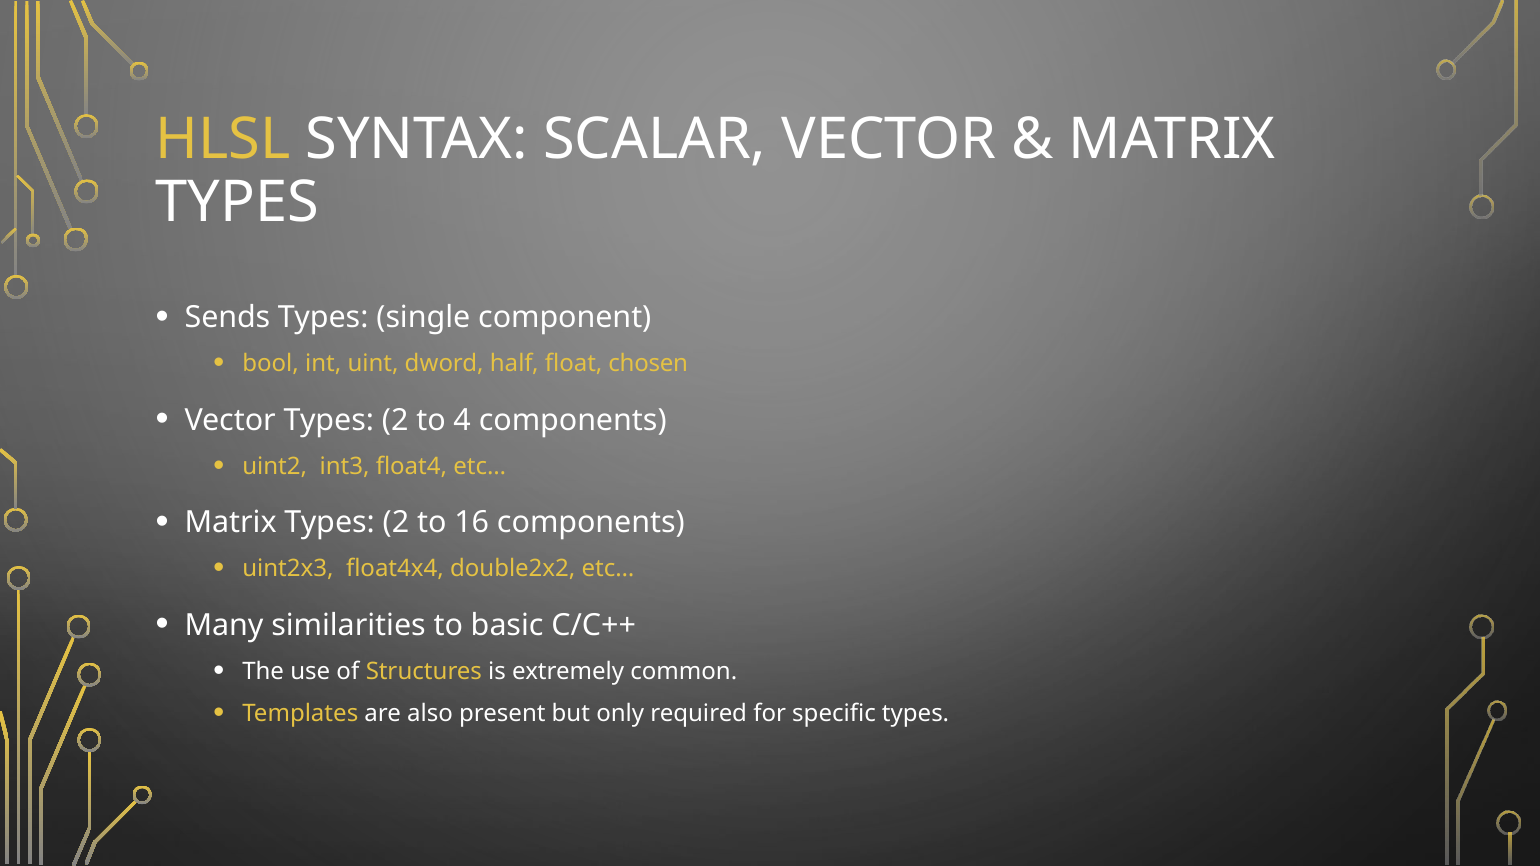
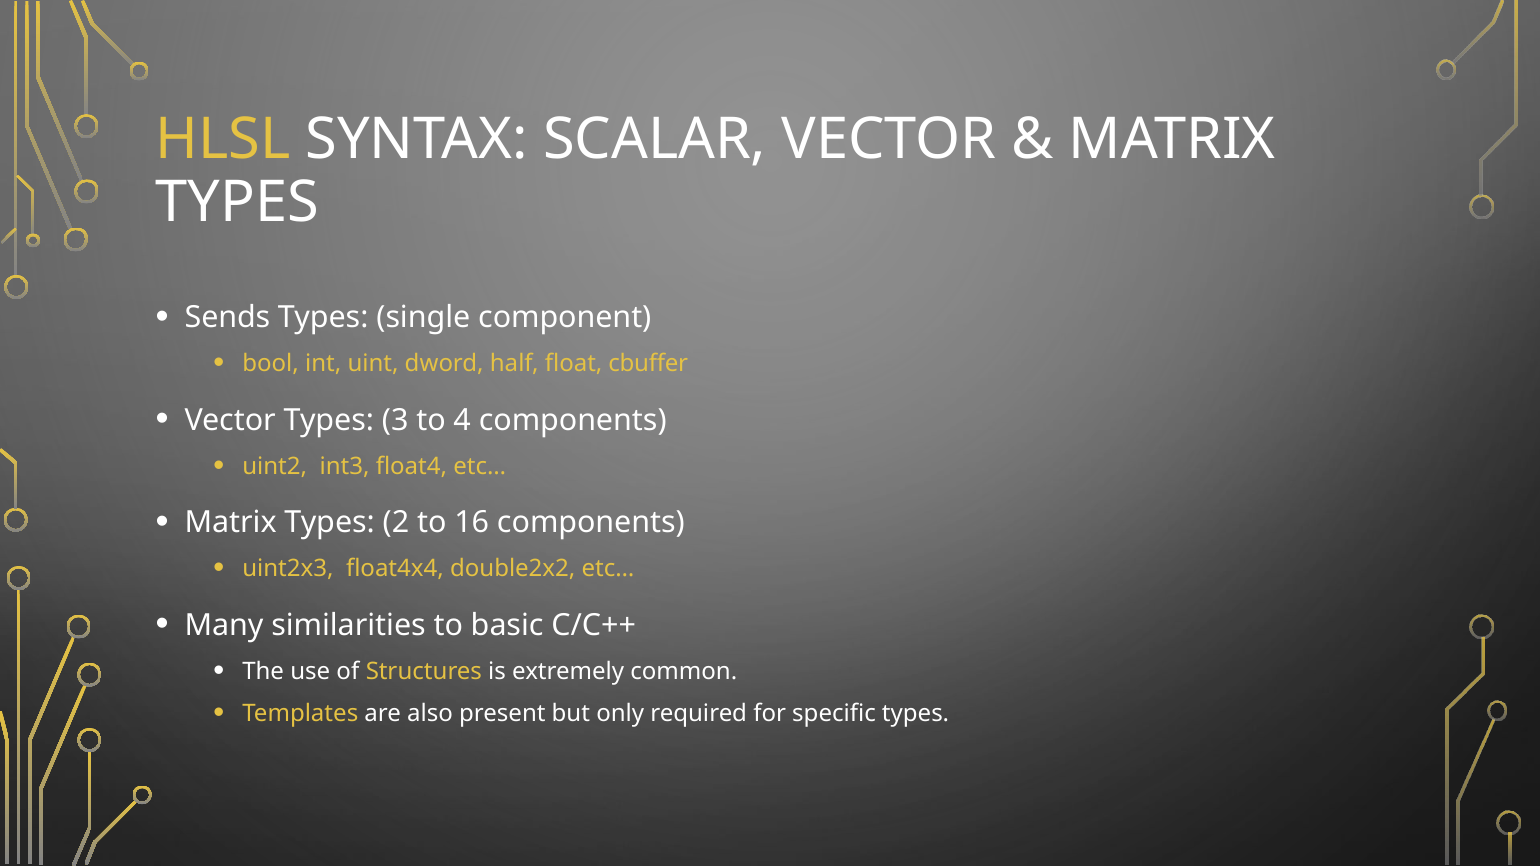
chosen: chosen -> cbuffer (648, 364)
Vector Types 2: 2 -> 3 (395, 420)
